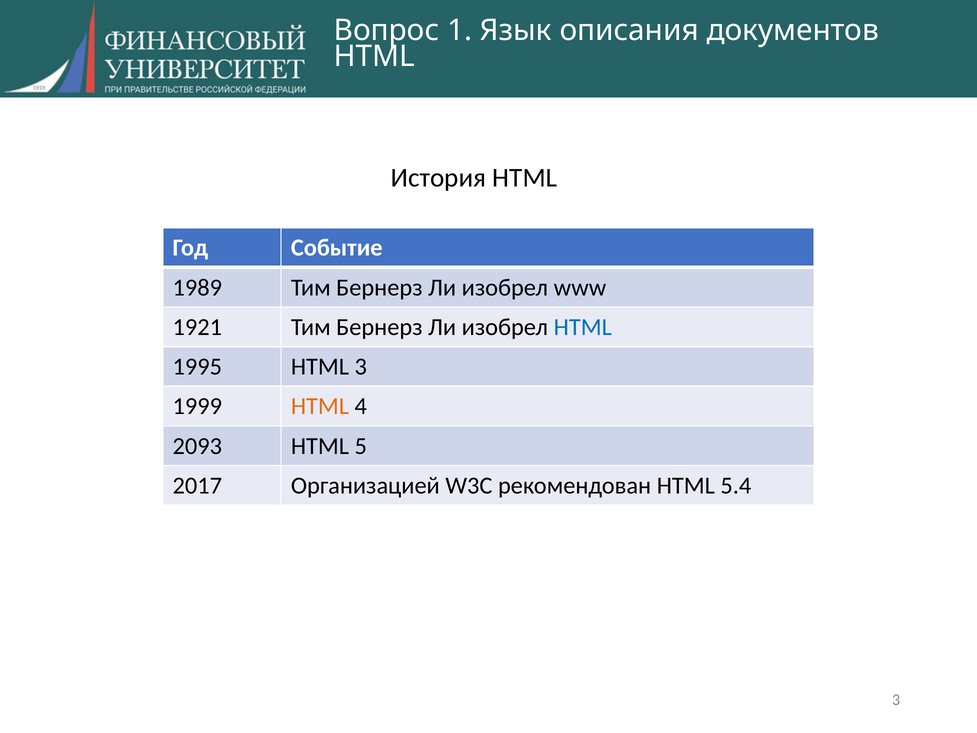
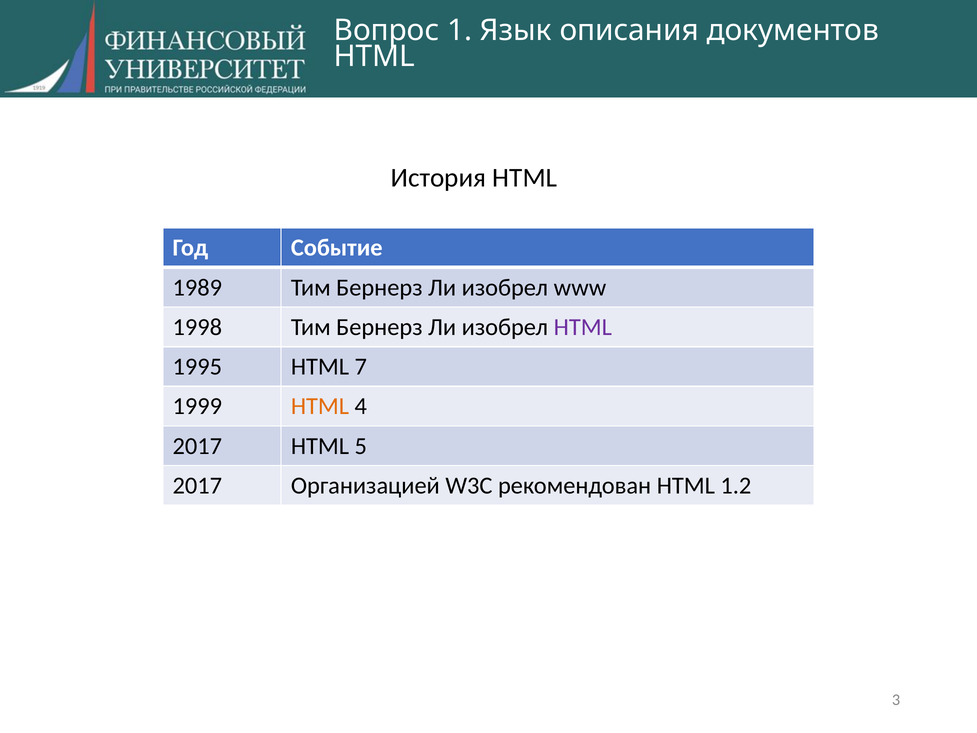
1921: 1921 -> 1998 (197, 327)
HTML colour: blue -> purple (583, 327)
HTML 3: 3 -> 7 (361, 367)
2093: 2093 -> 2017 (197, 446)
5.4: 5.4 -> 1.2 (736, 486)
